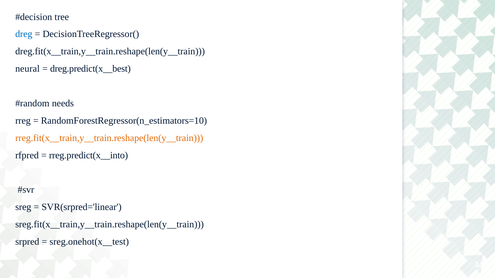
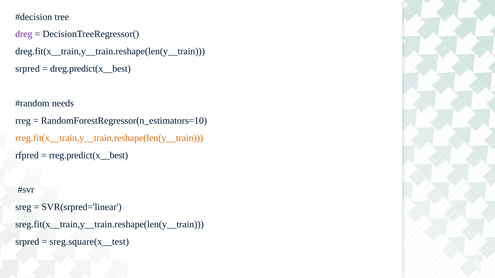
dreg colour: blue -> purple (24, 34)
neural: neural -> srpred (28, 69)
rreg.predict(x__into: rreg.predict(x__into -> rreg.predict(x__best (89, 155)
sreg.onehot(x__test: sreg.onehot(x__test -> sreg.square(x__test (89, 242)
